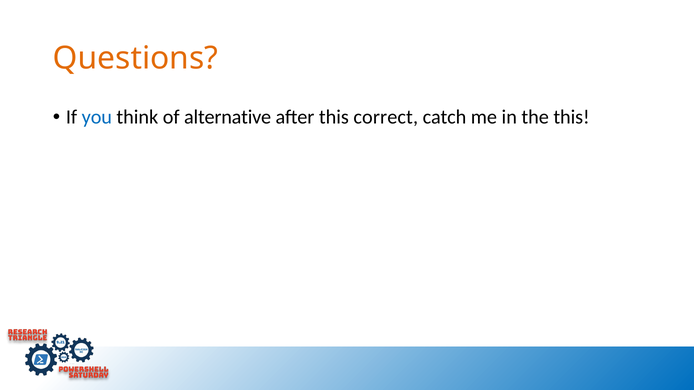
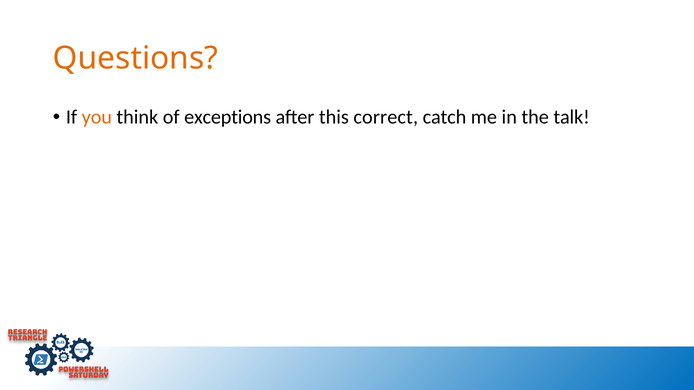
you colour: blue -> orange (97, 117)
alternative: alternative -> exceptions (228, 117)
the this: this -> talk (572, 117)
